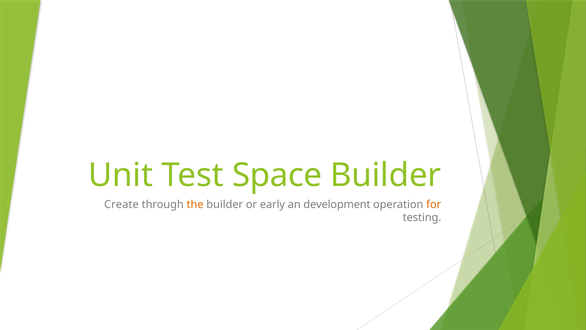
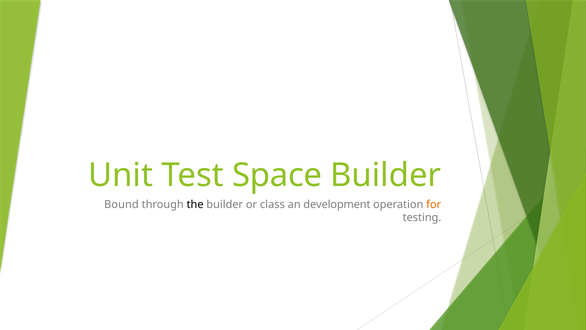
Create: Create -> Bound (121, 204)
the colour: orange -> black (195, 204)
early: early -> class (272, 204)
